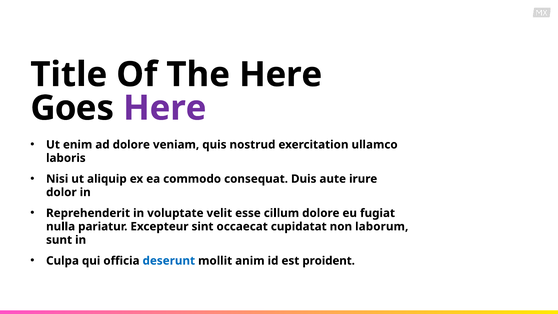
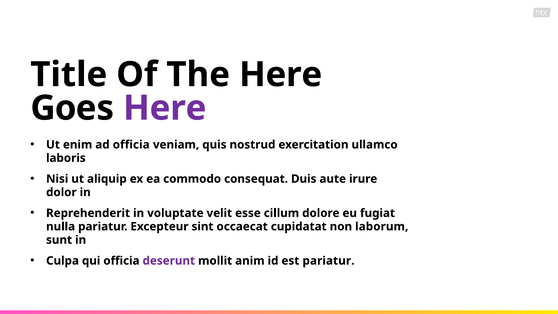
ad dolore: dolore -> officia (131, 145)
deserunt colour: blue -> purple (169, 261)
est proident: proident -> pariatur (329, 261)
